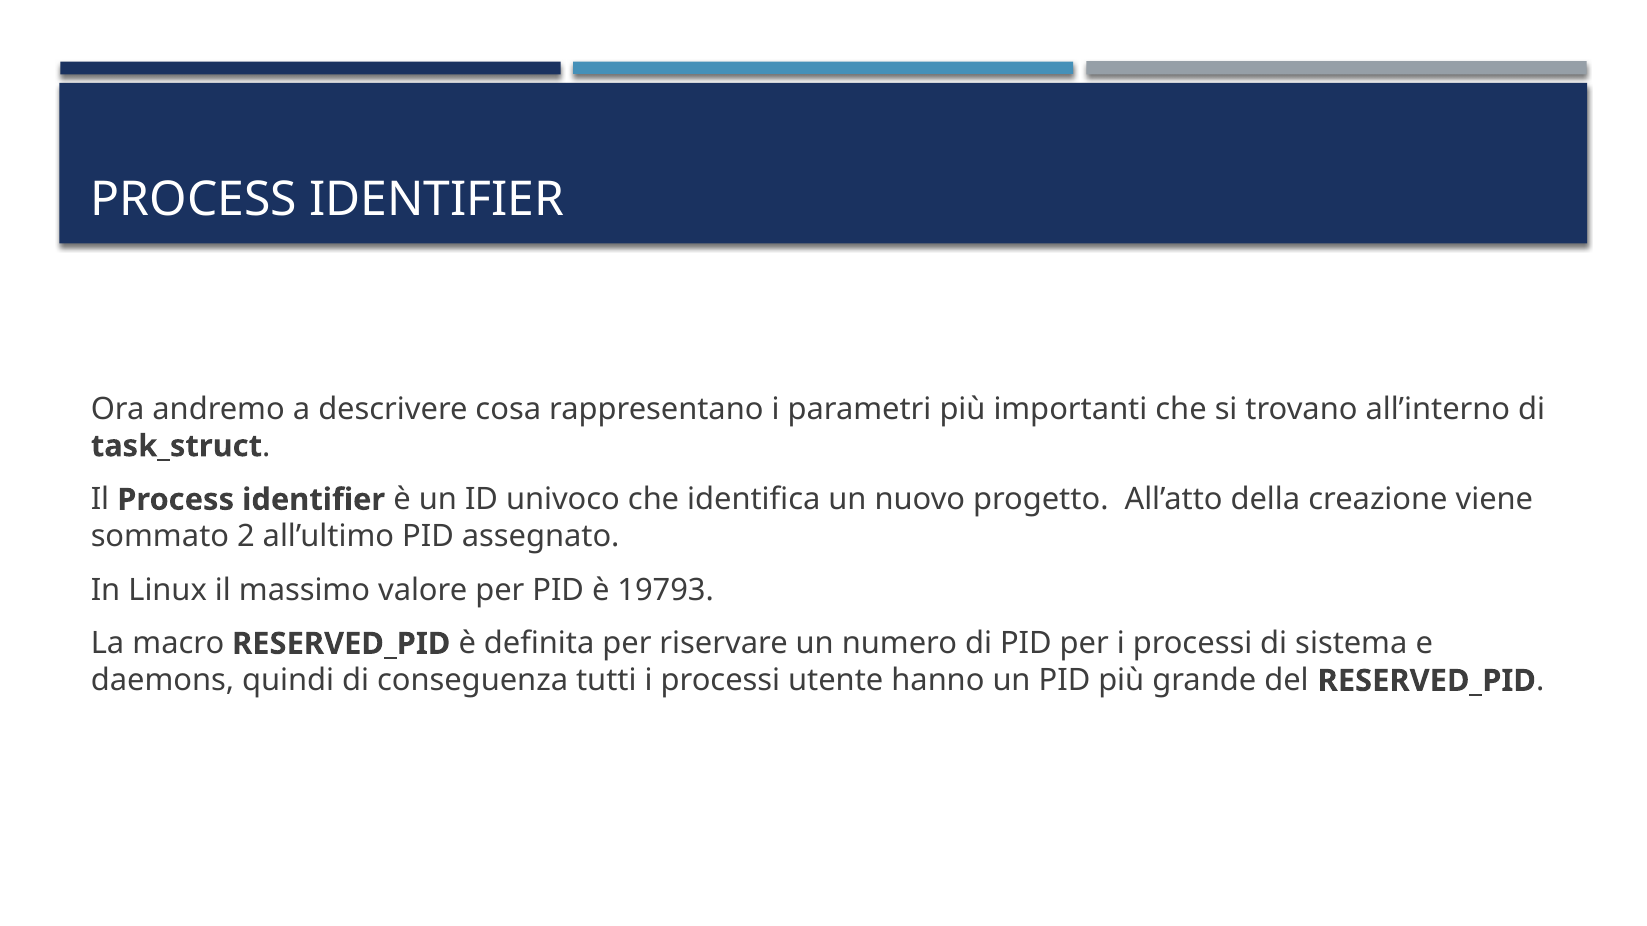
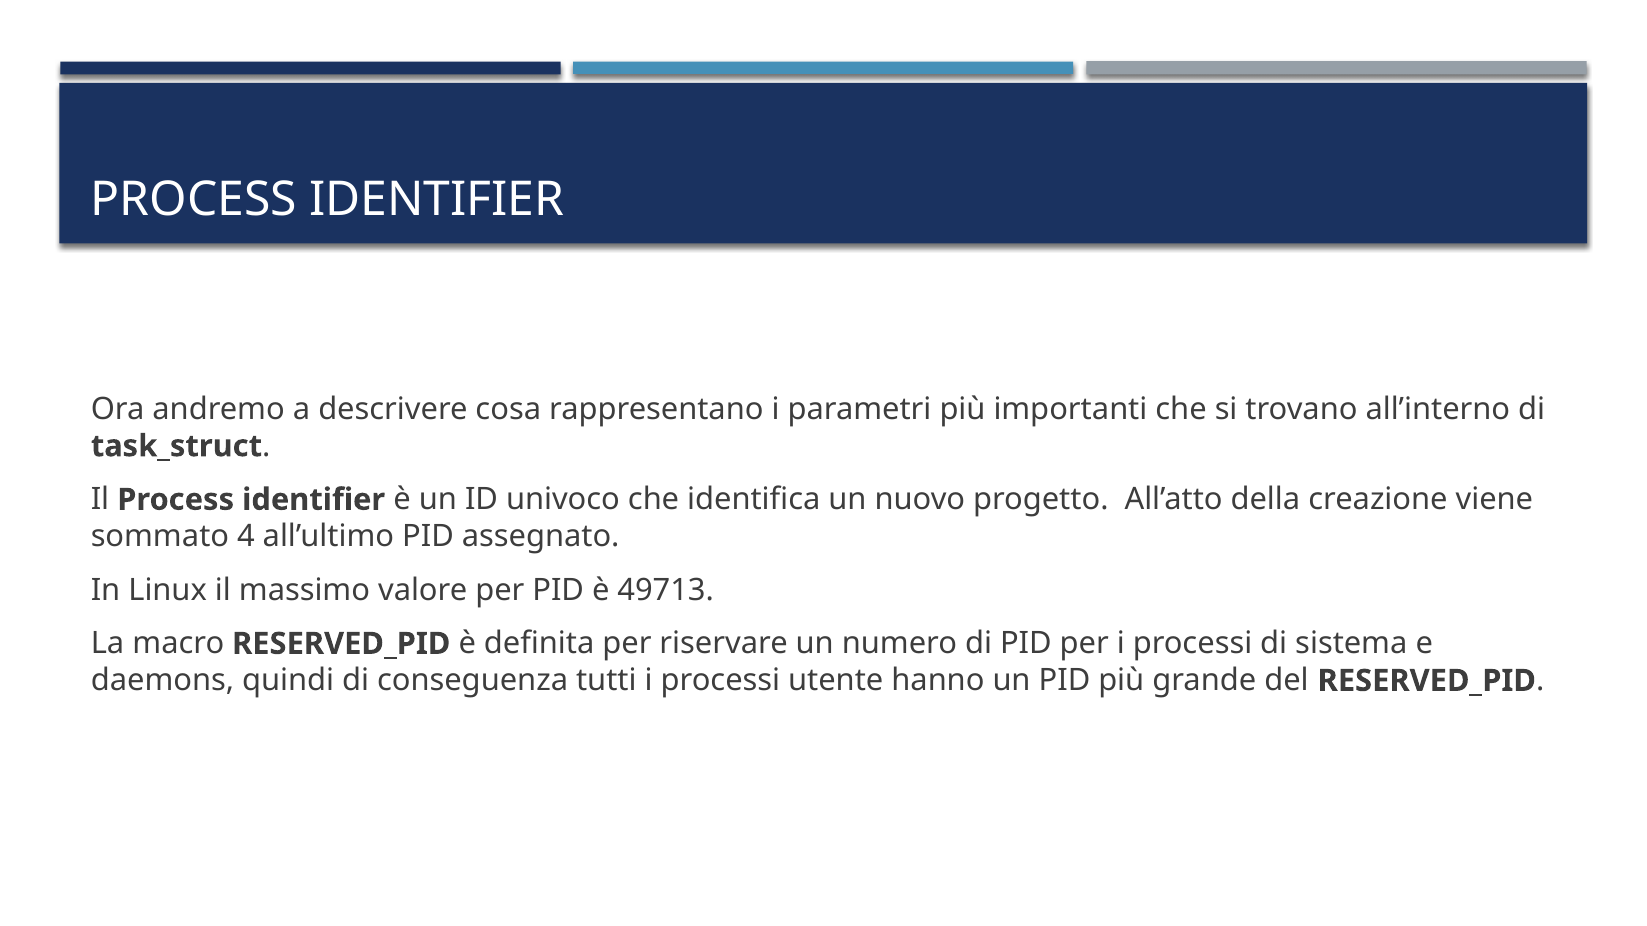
2: 2 -> 4 (246, 537)
19793: 19793 -> 49713 (666, 590)
